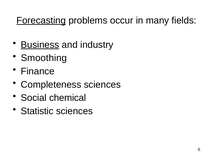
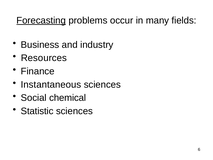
Business underline: present -> none (40, 45)
Smoothing: Smoothing -> Resources (44, 58)
Completeness: Completeness -> Instantaneous (51, 84)
